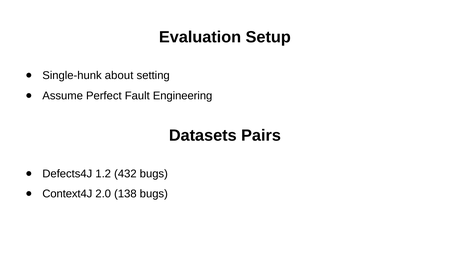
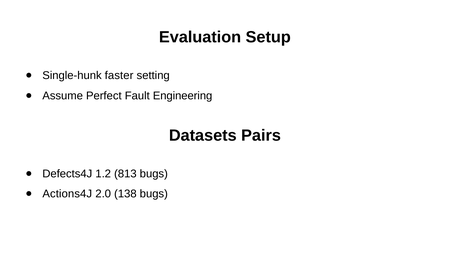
about: about -> faster (119, 75)
432: 432 -> 813 (125, 174)
Context4J: Context4J -> Actions4J (67, 194)
